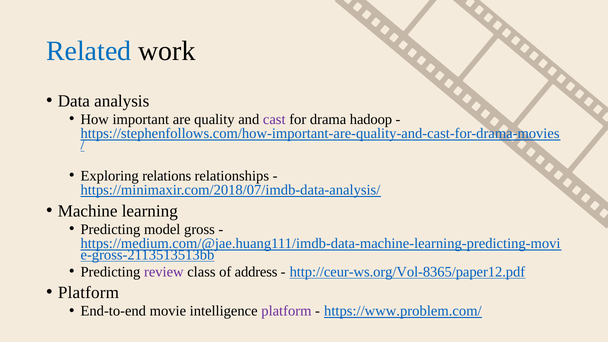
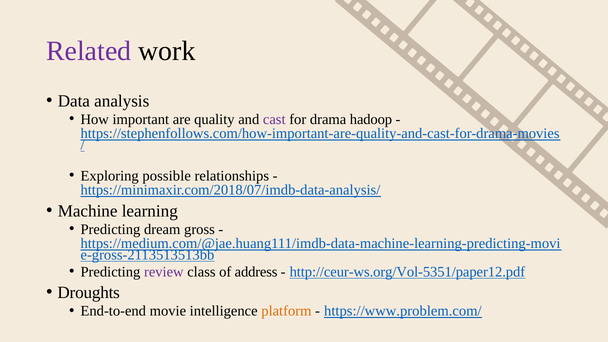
Related colour: blue -> purple (89, 51)
relations: relations -> possible (167, 176)
model: model -> dream (162, 229)
http://ceur-ws.org/Vol-8365/paper12.pdf: http://ceur-ws.org/Vol-8365/paper12.pdf -> http://ceur-ws.org/Vol-5351/paper12.pdf (407, 272)
Platform: Platform -> Droughts (89, 293)
platform colour: purple -> orange (286, 311)
